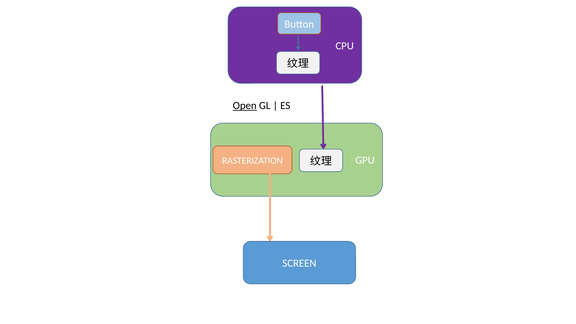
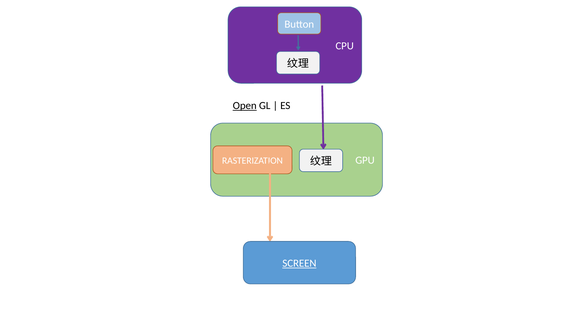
SCREEN underline: none -> present (299, 263)
